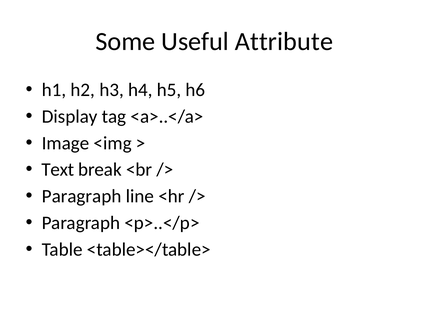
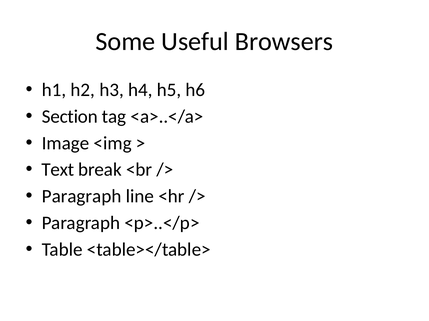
Attribute: Attribute -> Browsers (284, 42)
Display: Display -> Section (70, 117)
